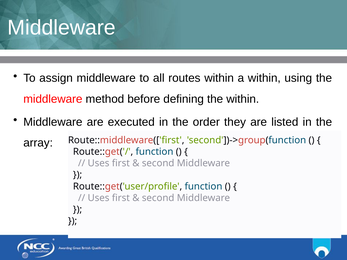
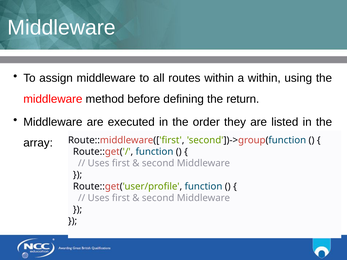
the within: within -> return (243, 99)
